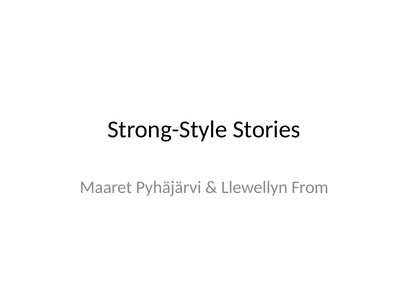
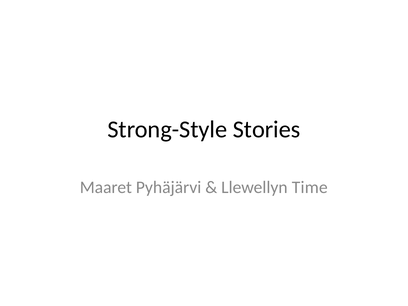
From: From -> Time (310, 187)
